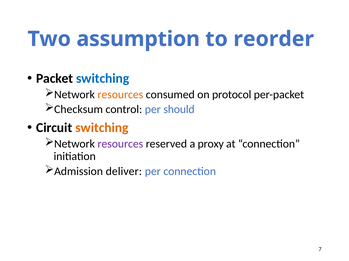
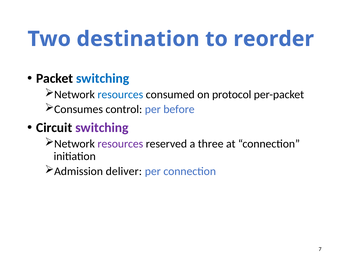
assumption: assumption -> destination (138, 39)
resources colour: orange -> blue (120, 95)
Checksum: Checksum -> Consumes (79, 110)
should: should -> before (179, 110)
switching colour: orange -> purple (102, 128)
proxy: proxy -> three (211, 144)
